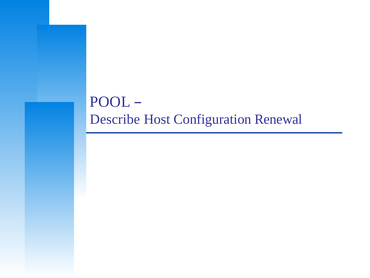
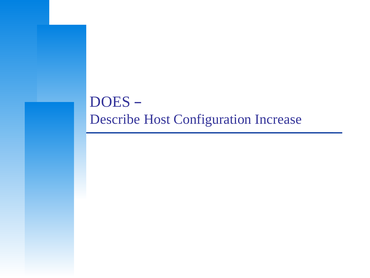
POOL: POOL -> DOES (110, 102)
Renewal: Renewal -> Increase (278, 119)
